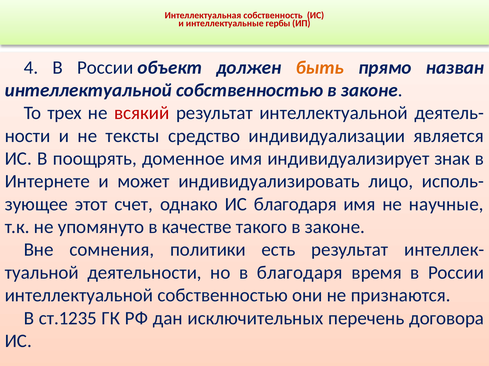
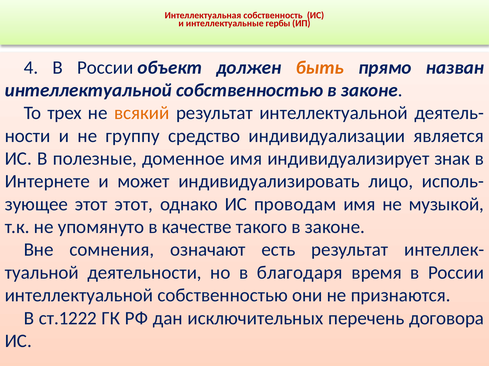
всякий colour: red -> orange (142, 113)
тексты: тексты -> группу (133, 136)
поощрять: поощрять -> полезные (95, 159)
этот счет: счет -> этот (134, 205)
ИС благодаря: благодаря -> проводам (295, 205)
научные: научные -> музыкой (446, 205)
политики: политики -> означают (208, 250)
ст.1235: ст.1235 -> ст.1222 (68, 319)
